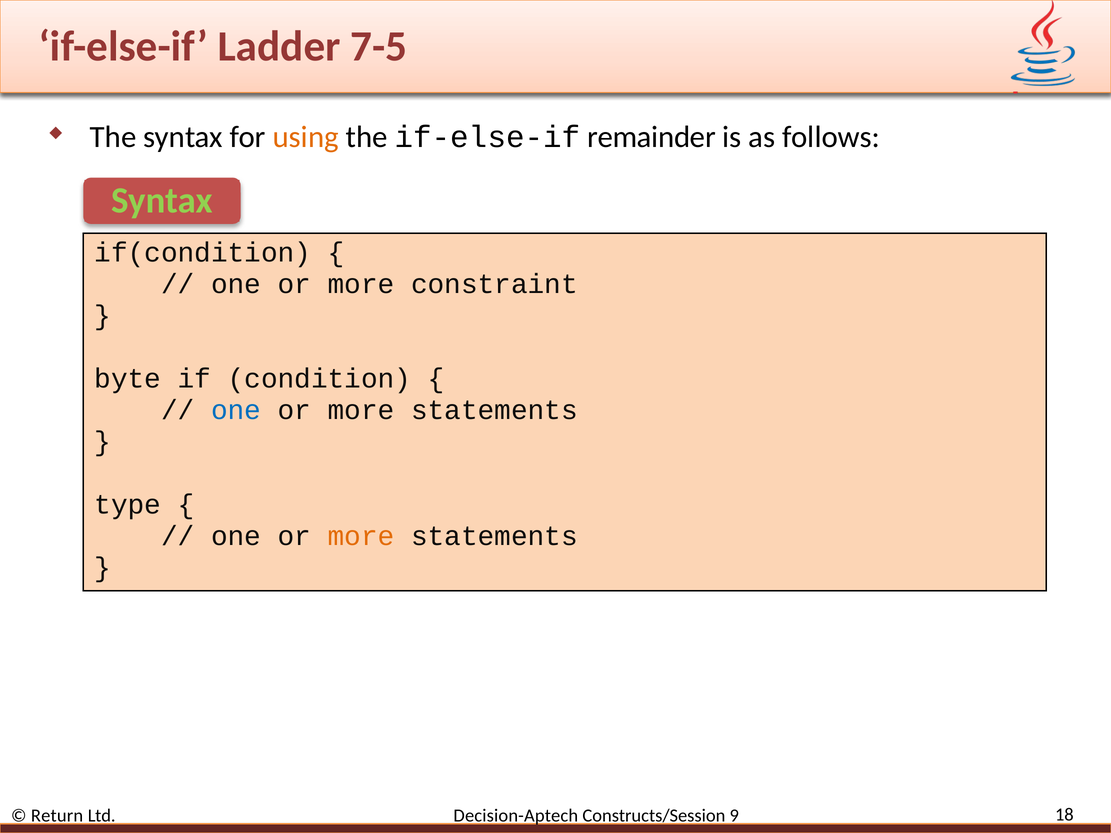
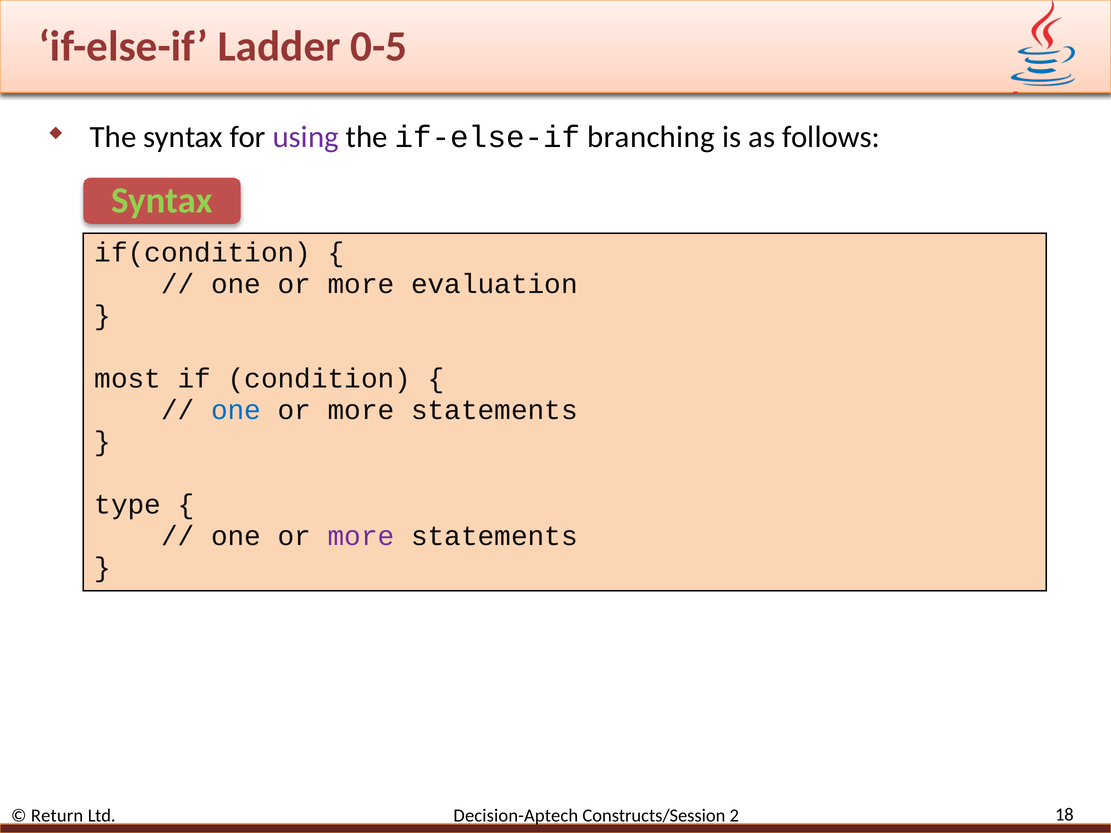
7-5: 7-5 -> 0-5 (379, 46)
using colour: orange -> purple (306, 137)
remainder: remainder -> branching (651, 137)
constraint: constraint -> evaluation (494, 284)
byte: byte -> most (128, 379)
more colour: orange -> purple (361, 536)
9: 9 -> 2 (734, 816)
